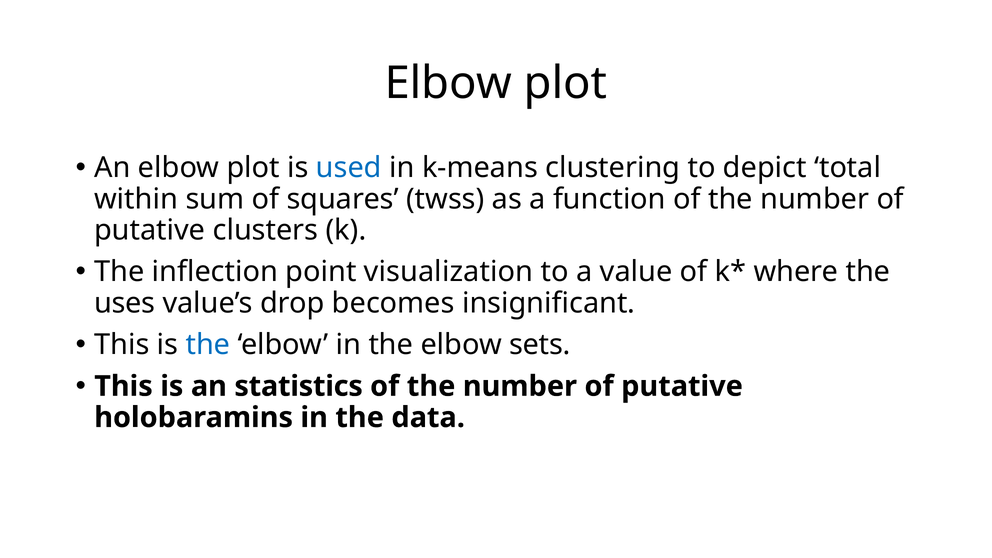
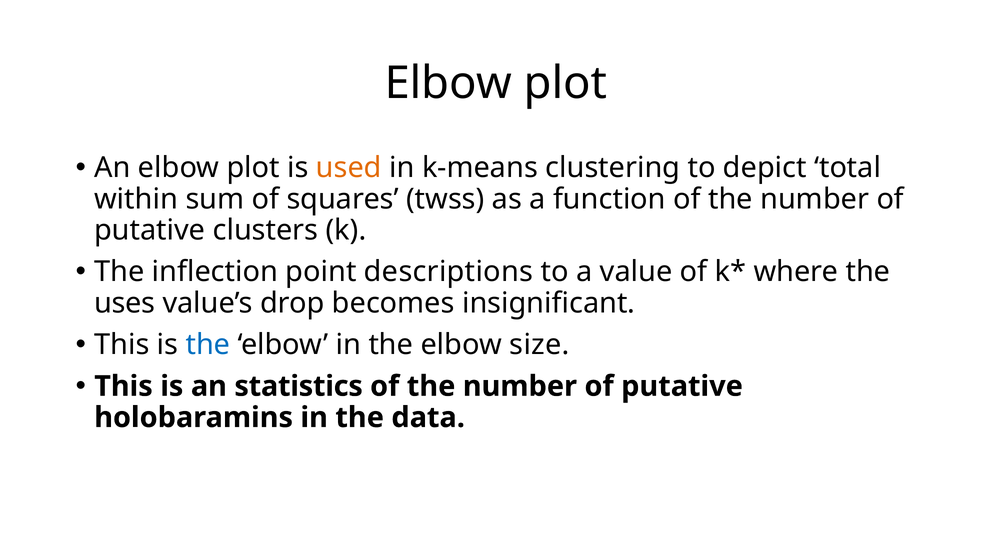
used colour: blue -> orange (349, 168)
visualization: visualization -> descriptions (448, 272)
sets: sets -> size (540, 345)
